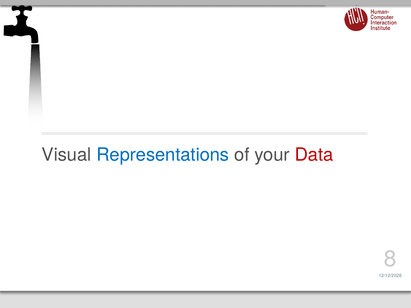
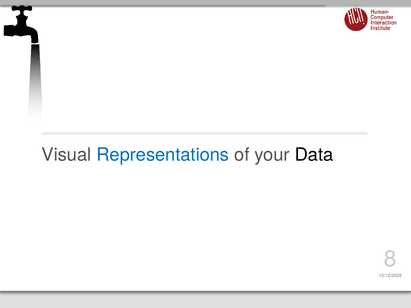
Data colour: red -> black (314, 155)
